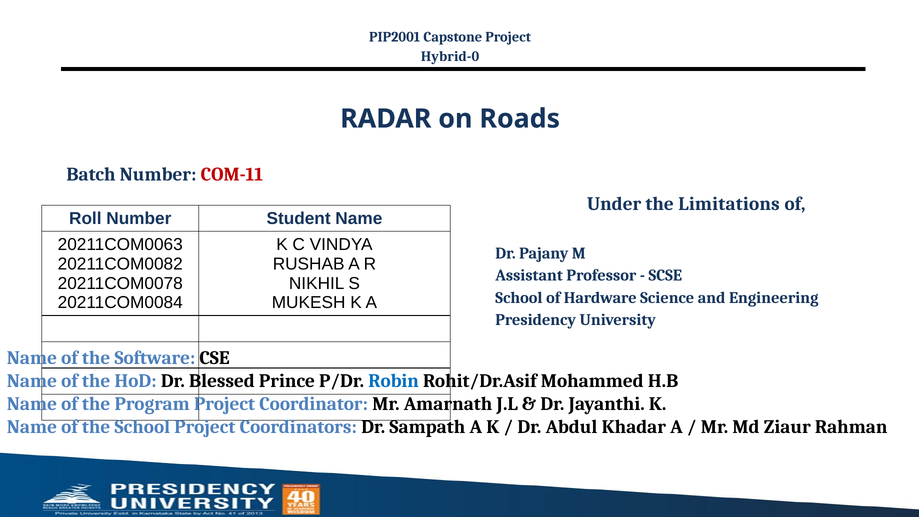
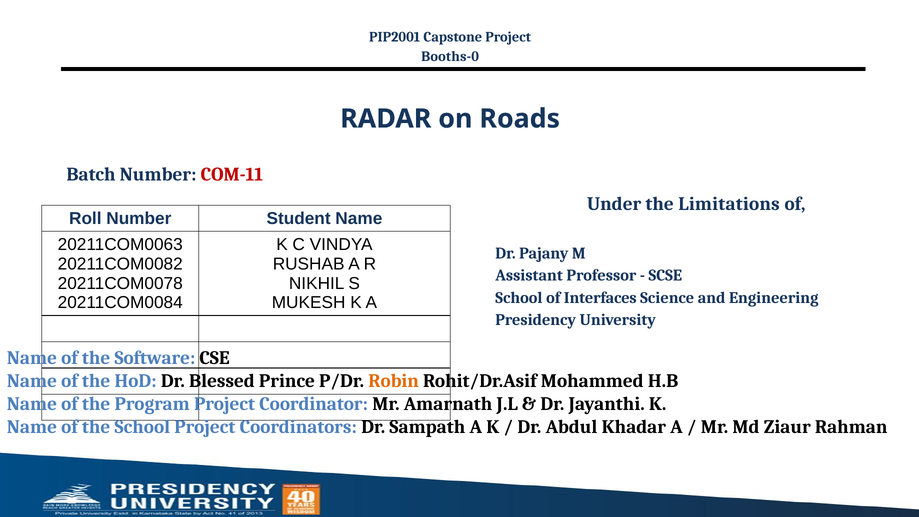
Hybrid-0: Hybrid-0 -> Booths-0 (450, 56)
Hardware: Hardware -> Interfaces (600, 298)
Robin colour: blue -> orange (394, 381)
